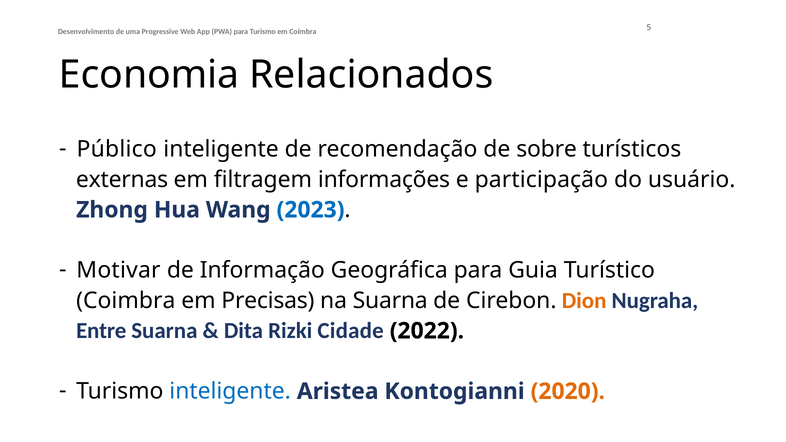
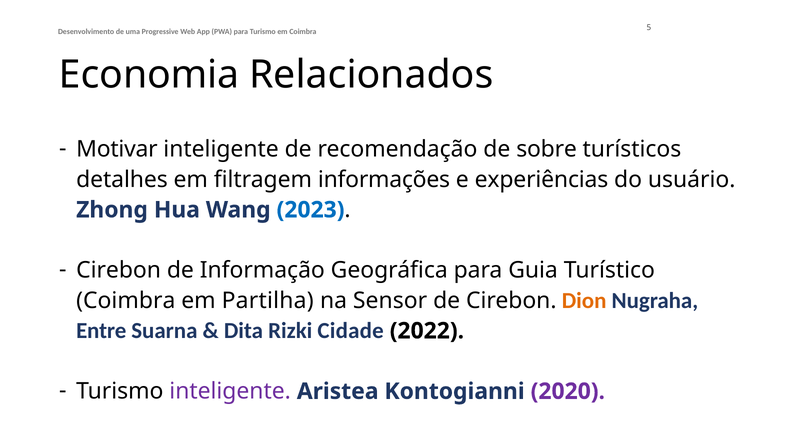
Público: Público -> Motivar (117, 149)
externas: externas -> detalhes (122, 180)
participação: participação -> experiências (541, 180)
Motivar: Motivar -> Cirebon (119, 270)
Precisas: Precisas -> Partilha (268, 301)
na Suarna: Suarna -> Sensor (390, 301)
inteligente colour: blue -> purple (230, 391)
2020 colour: orange -> purple (568, 391)
